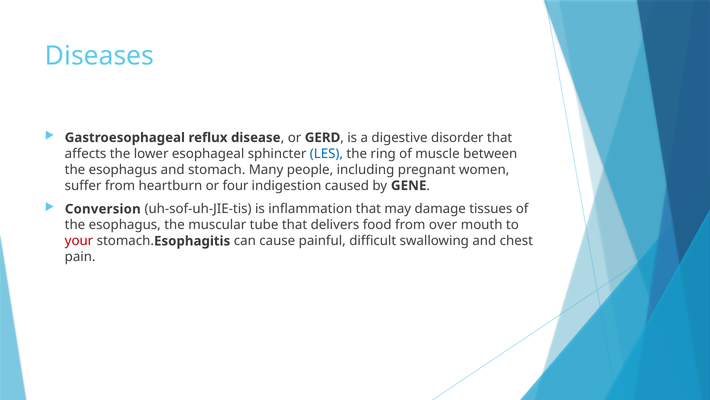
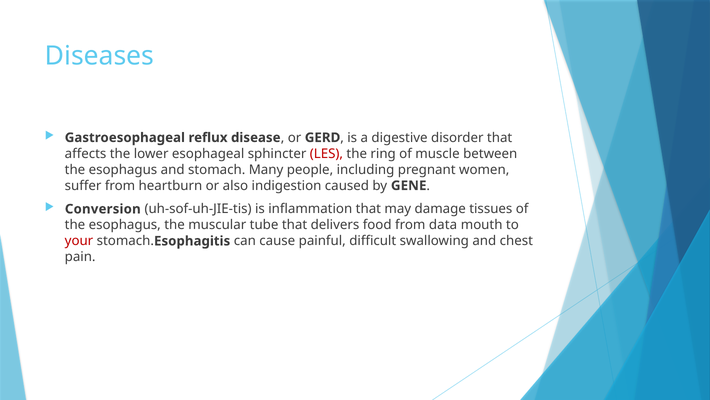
LES colour: blue -> red (326, 153)
four: four -> also (235, 185)
over: over -> data (443, 225)
